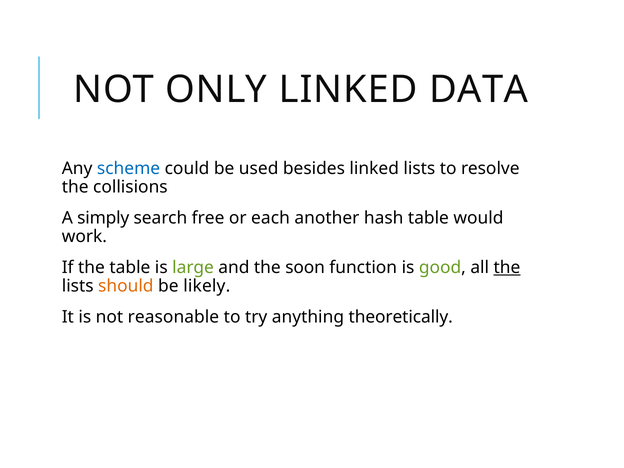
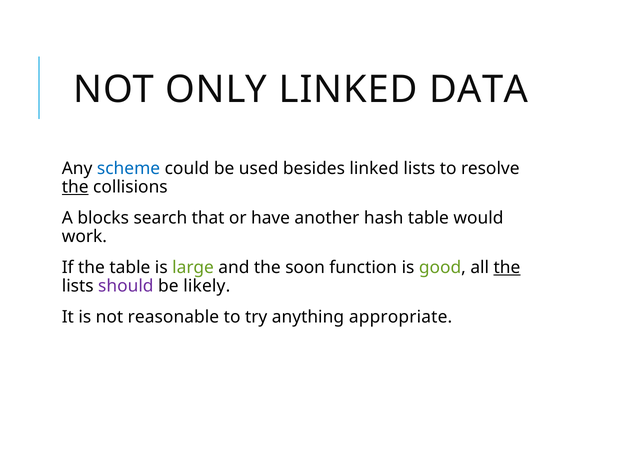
the underline: none -> present (75, 187)
simply: simply -> blocks (103, 218)
free: free -> that (208, 218)
each: each -> have (271, 218)
should colour: orange -> purple (126, 286)
theoretically: theoretically -> appropriate (401, 317)
